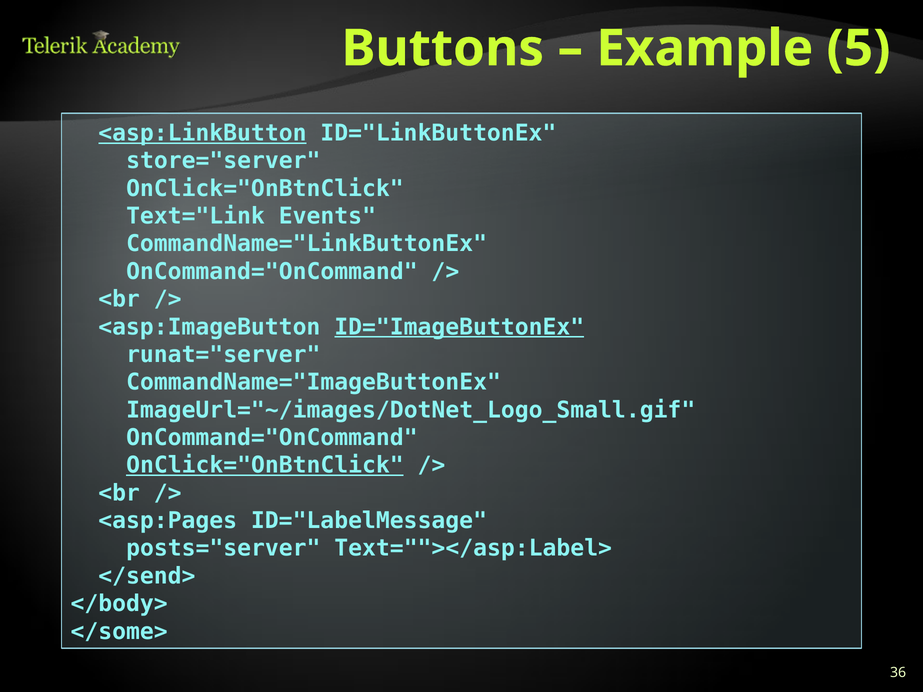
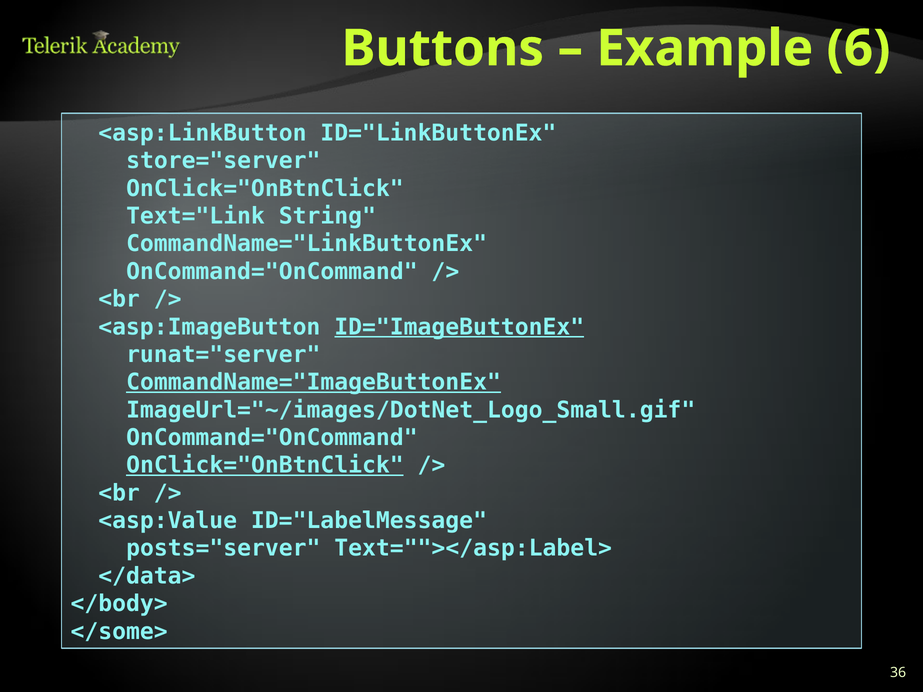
5: 5 -> 6 (858, 48)
<asp:LinkButton underline: present -> none (202, 133)
Events: Events -> String (327, 216)
CommandName="ImageButtonEx underline: none -> present (314, 382)
<asp:Pages: <asp:Pages -> <asp:Value (168, 521)
</send>: </send> -> </data> (147, 576)
